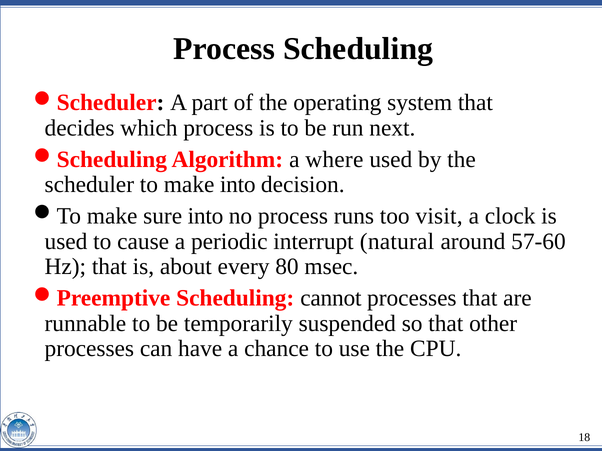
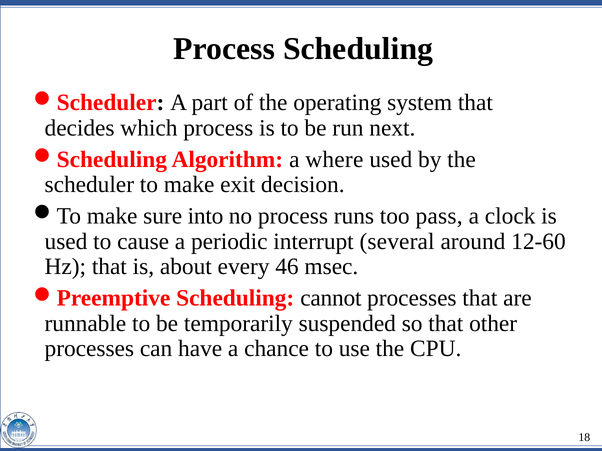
make into: into -> exit (238, 185)
visit: visit -> pass (439, 216)
natural: natural -> several (397, 242)
57-60: 57-60 -> 12-60 (538, 242)
80: 80 -> 46 (287, 267)
